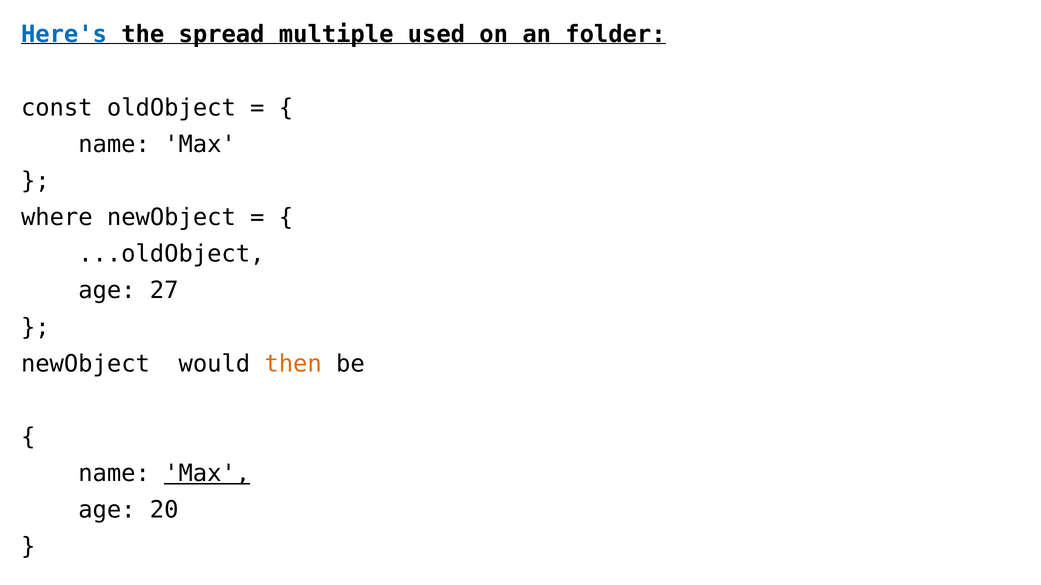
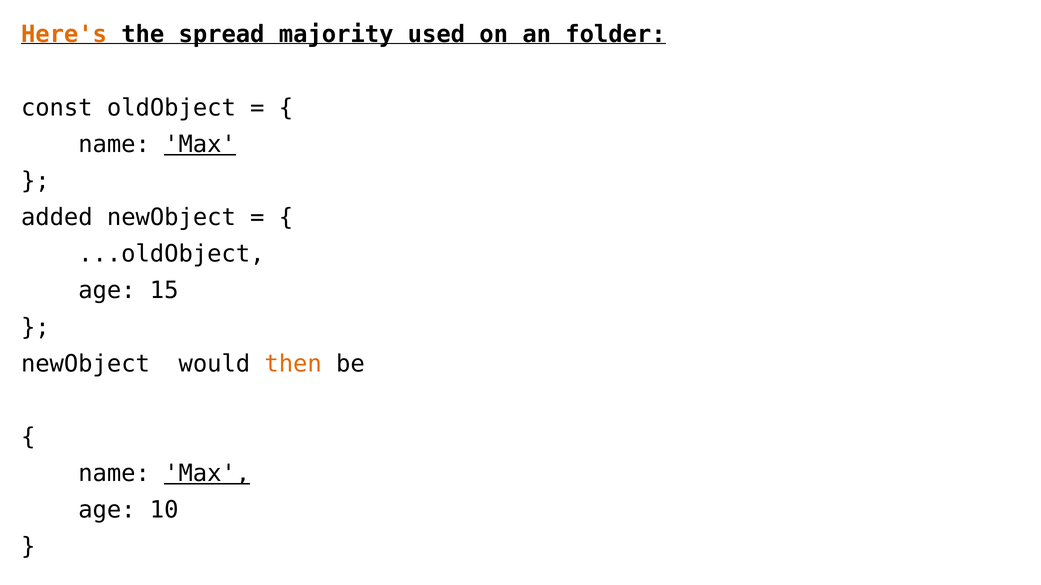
Here's colour: blue -> orange (64, 35)
multiple: multiple -> majority (336, 35)
Max underline: none -> present (200, 144)
where: where -> added (57, 218)
27: 27 -> 15 (164, 291)
20: 20 -> 10 (164, 510)
